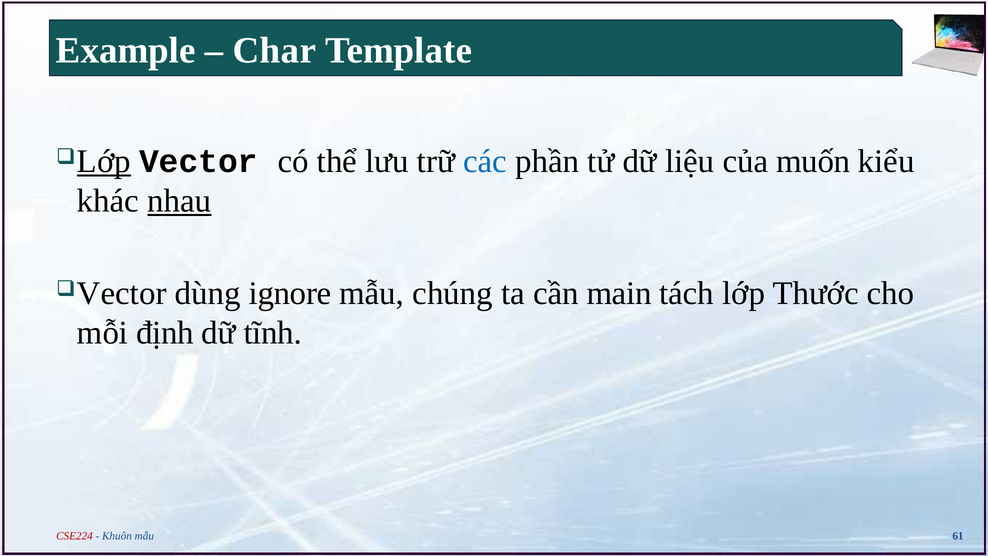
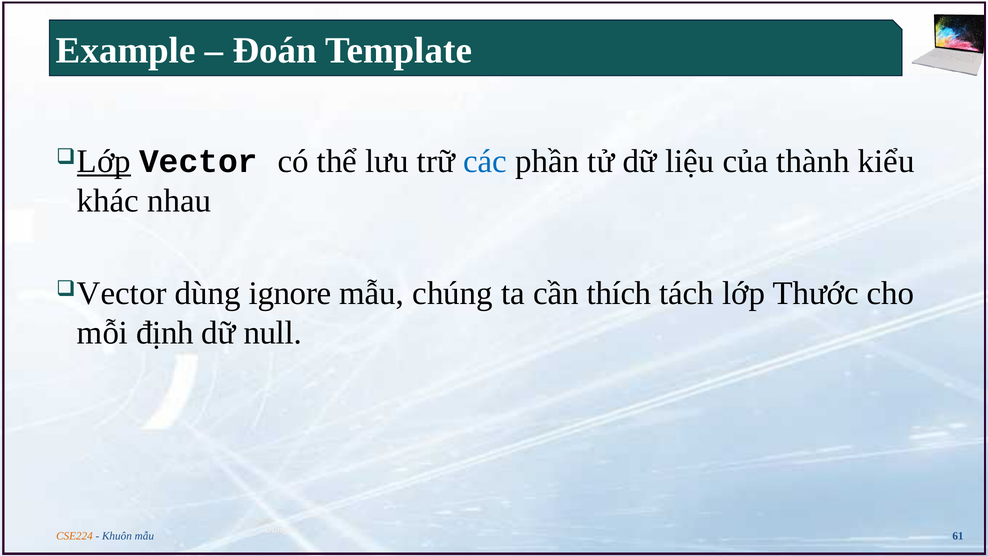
Char: Char -> Đoán (275, 50)
muốn: muốn -> thành (813, 161)
nhau underline: present -> none (179, 201)
main: main -> thích (619, 293)
tĩnh: tĩnh -> null (273, 333)
CSE224 colour: red -> orange (74, 536)
